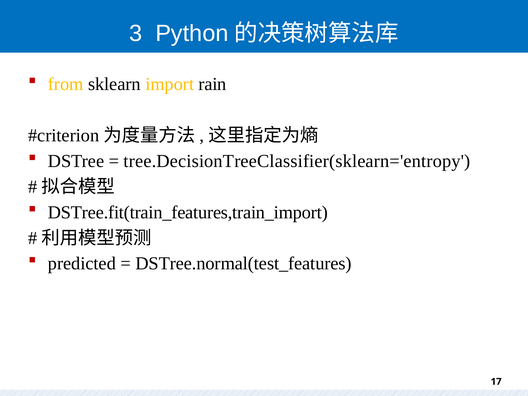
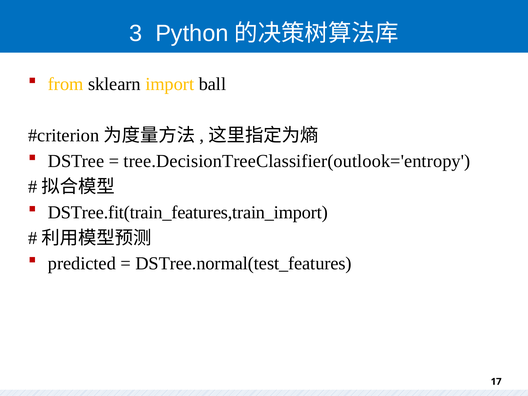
rain: rain -> ball (212, 84)
tree.DecisionTreeClassifier(sklearn='entropy: tree.DecisionTreeClassifier(sklearn='entropy -> tree.DecisionTreeClassifier(outlook='entropy (297, 161)
